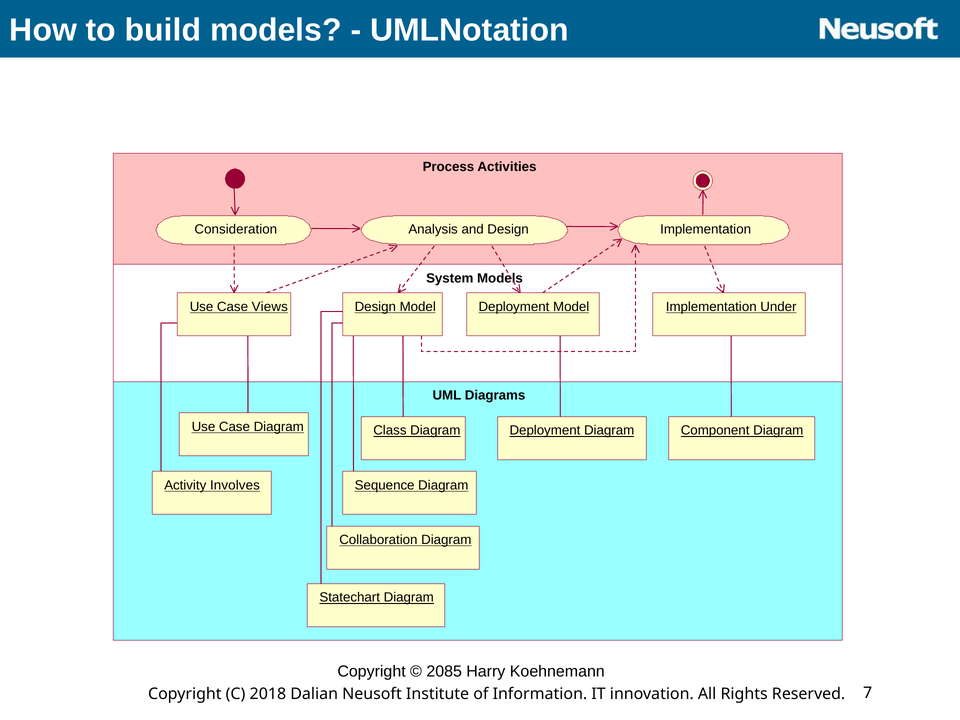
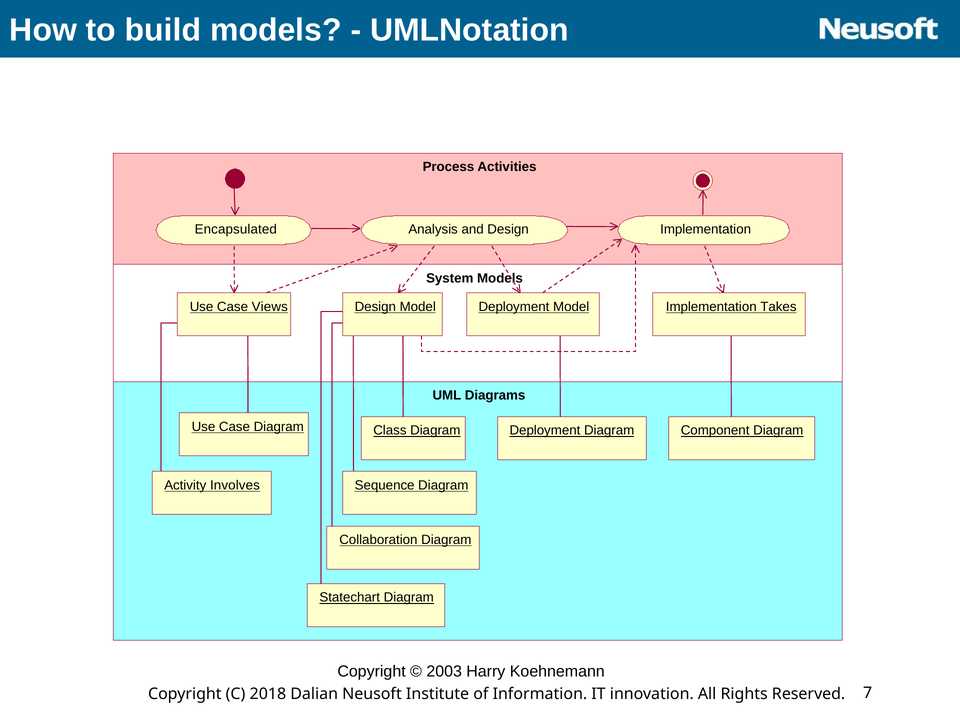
Consideration: Consideration -> Encapsulated (236, 230)
Under: Under -> Takes (778, 307)
2085: 2085 -> 2003 (444, 671)
